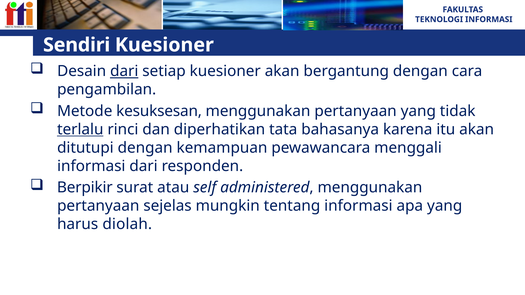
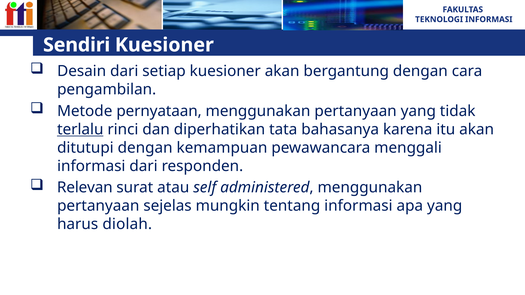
dari underline: present -> none (124, 71)
kesuksesan: kesuksesan -> pernyataan (159, 111)
Berpikir: Berpikir -> Relevan (85, 188)
